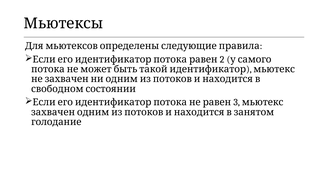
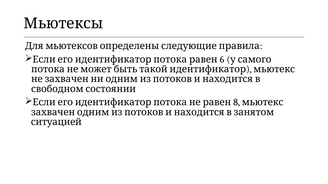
2: 2 -> 6 (222, 60)
3: 3 -> 8 (237, 103)
голодание: голодание -> ситуацией (56, 122)
